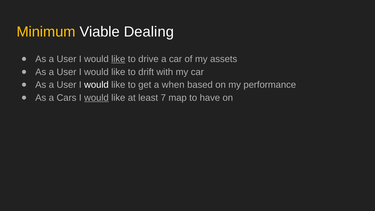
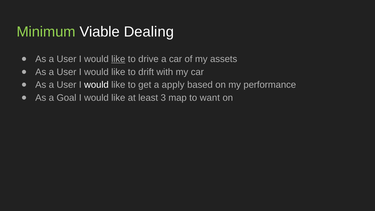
Minimum colour: yellow -> light green (46, 32)
when: when -> apply (173, 85)
Cars: Cars -> Goal (66, 98)
would underline: present -> none (96, 98)
7: 7 -> 3 (163, 98)
have: have -> want (210, 98)
